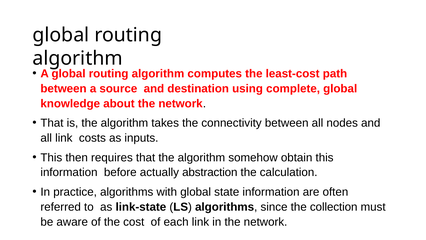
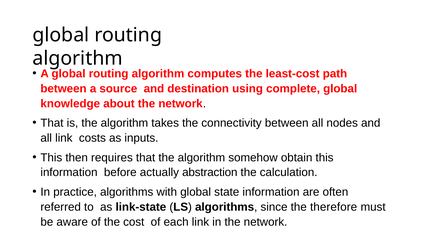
collection: collection -> therefore (334, 207)
